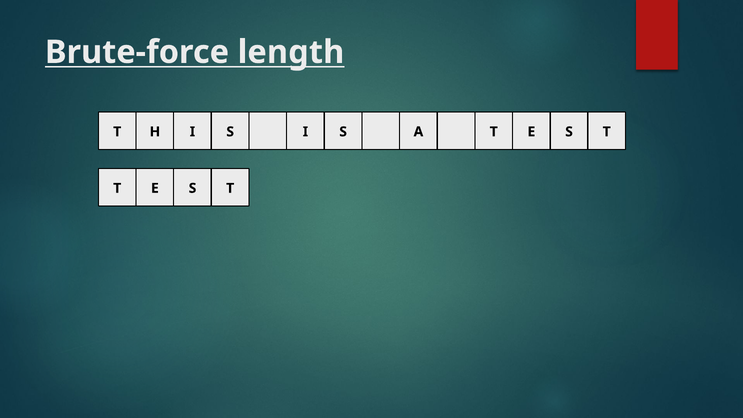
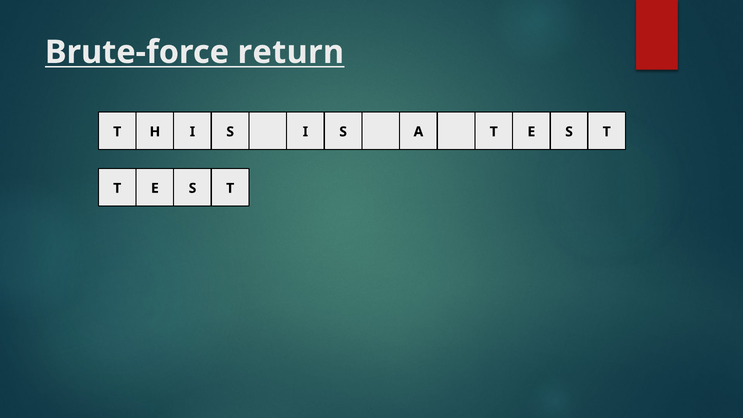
length: length -> return (291, 52)
